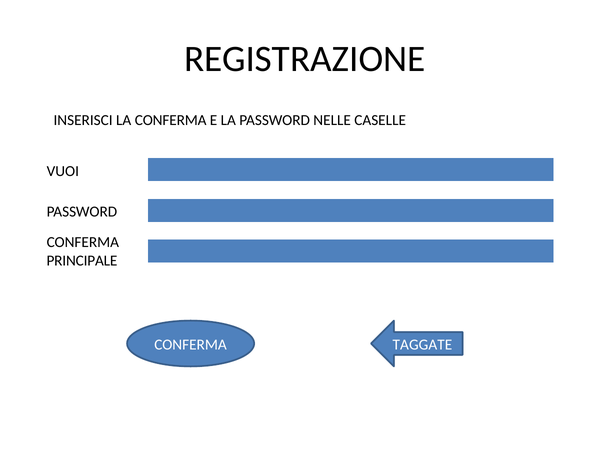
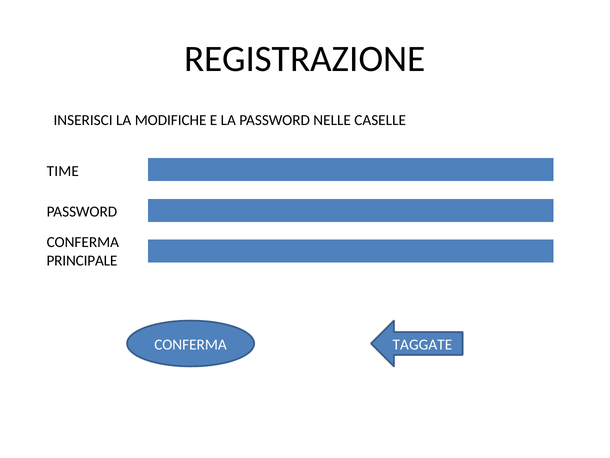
LA CONFERMA: CONFERMA -> MODIFICHE (171, 120)
VUOI: VUOI -> TIME (63, 171)
